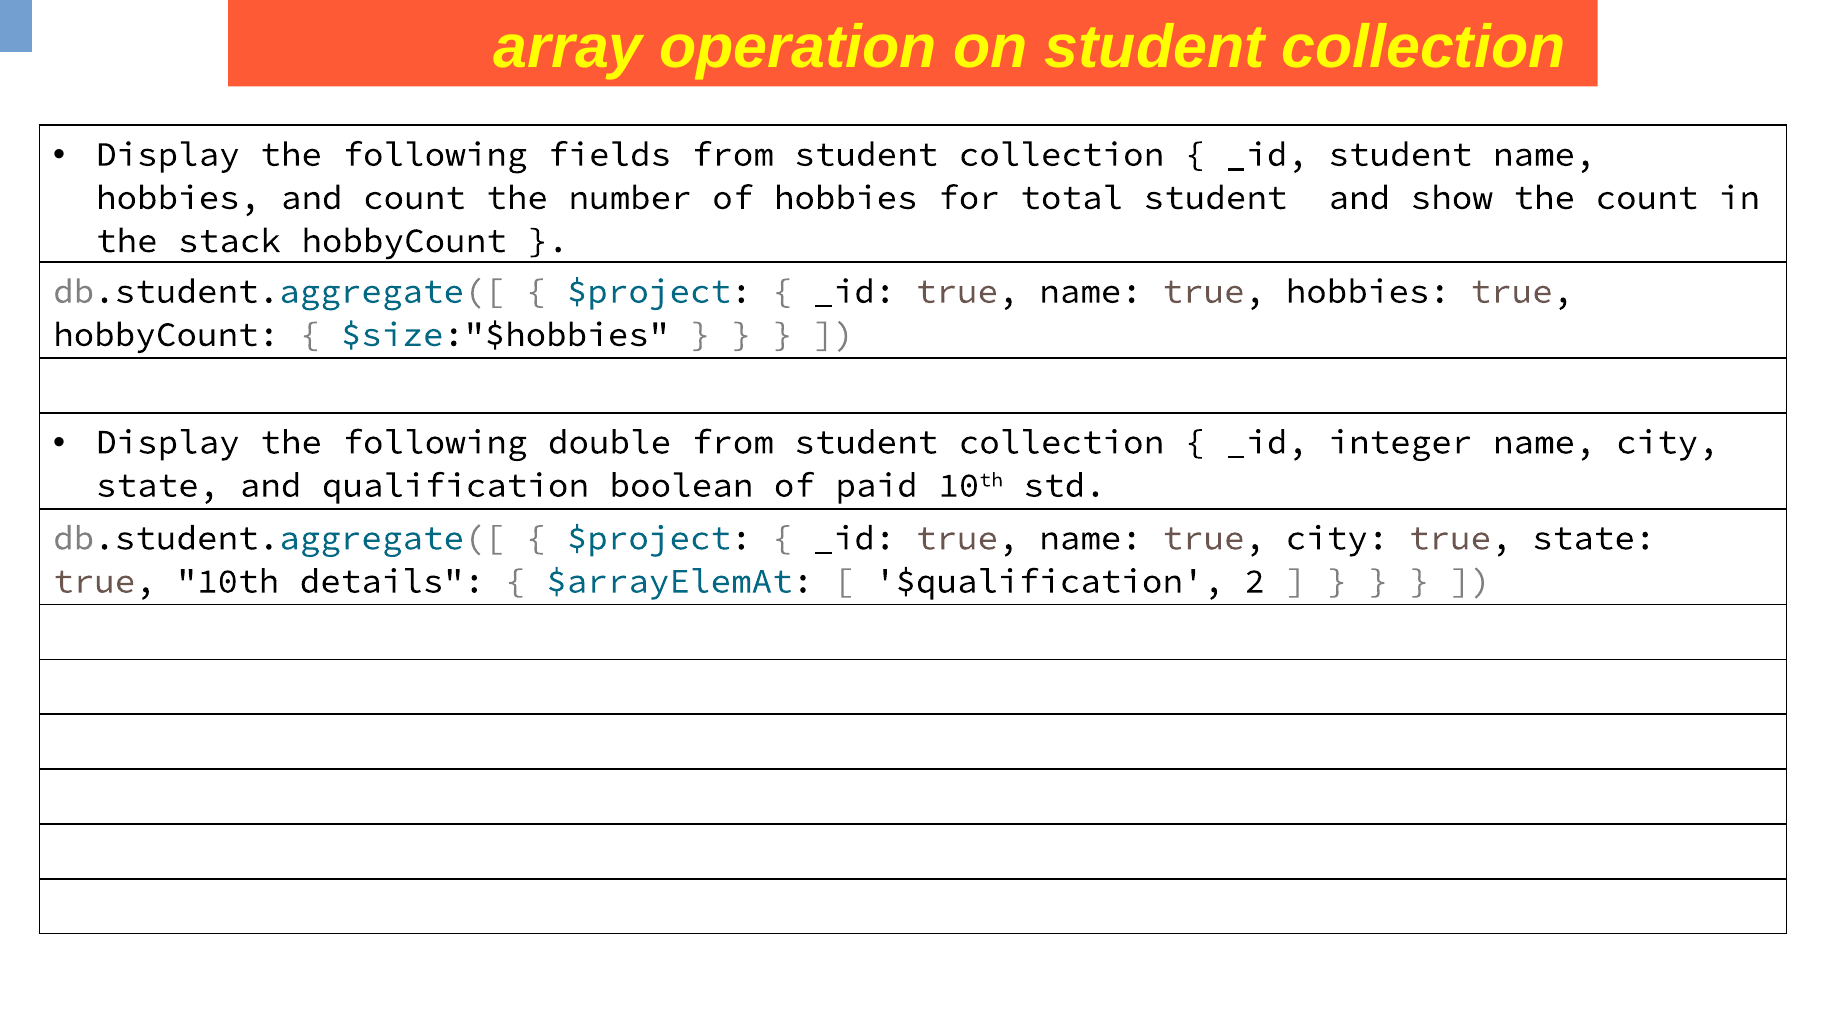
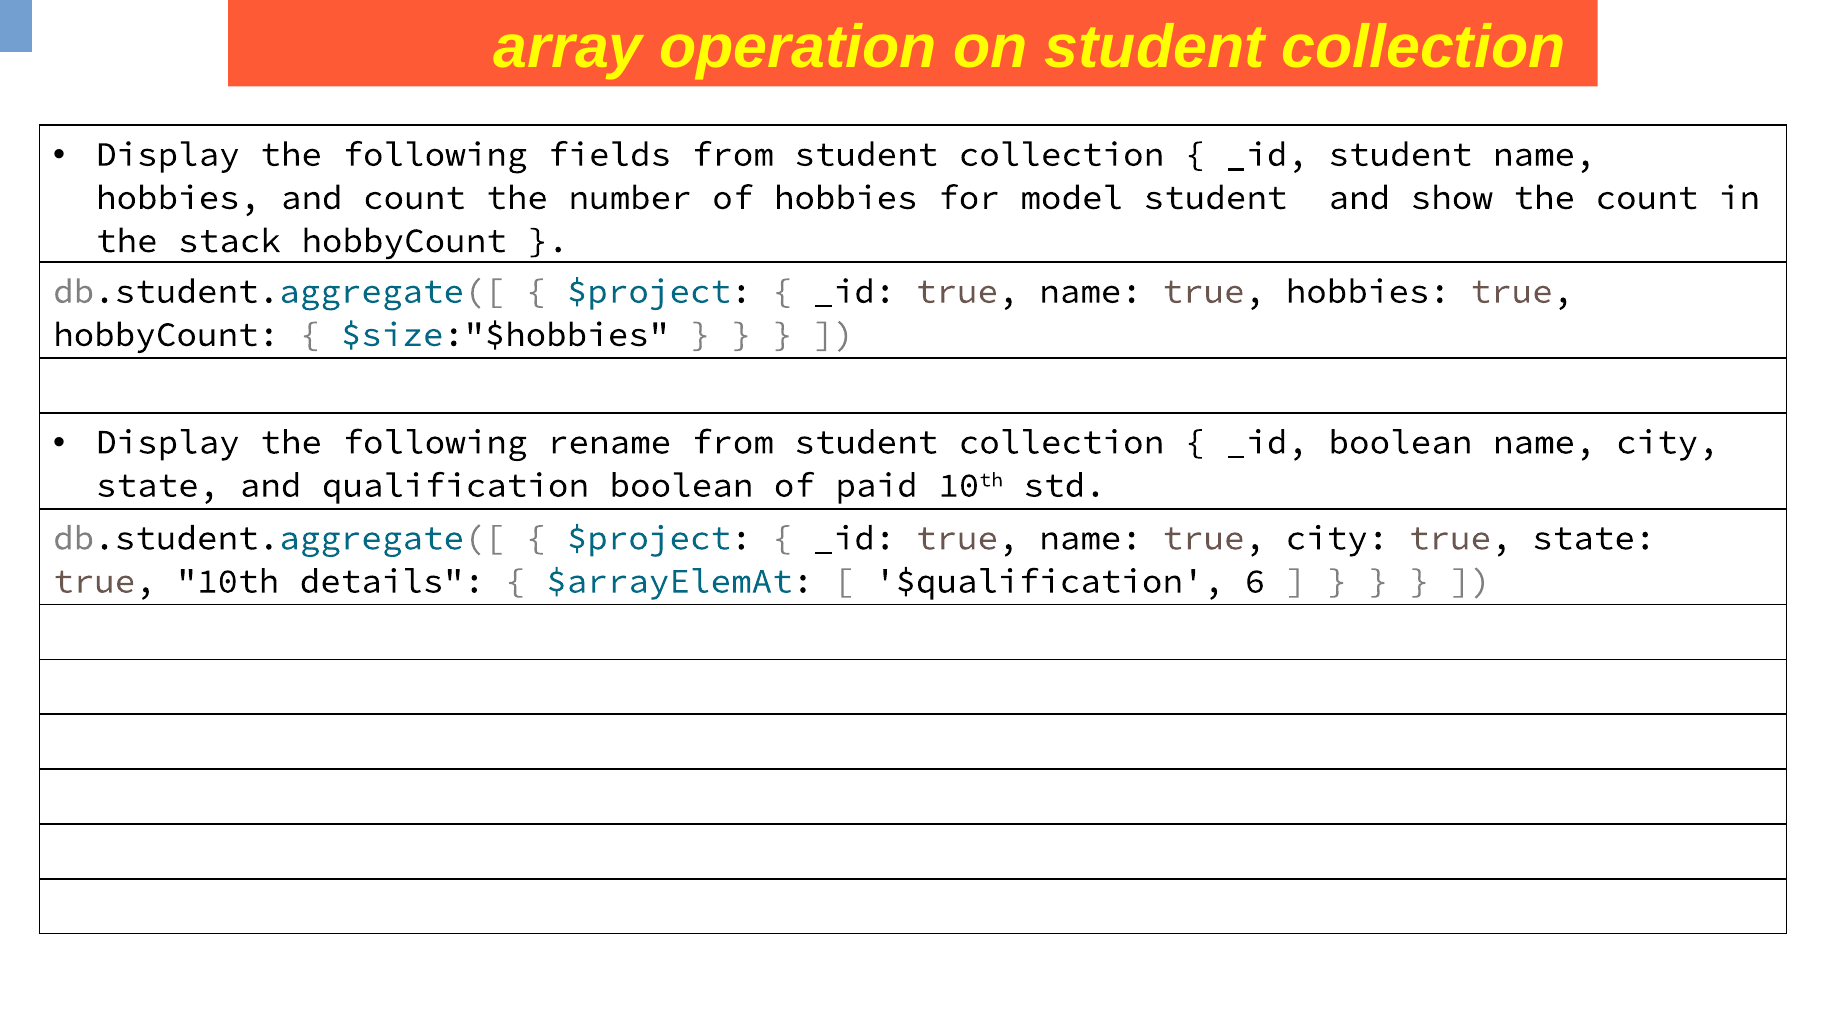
total: total -> model (1072, 198)
double: double -> rename (610, 442)
integer: integer -> boolean (1400, 442)
2: 2 -> 6 (1255, 581)
